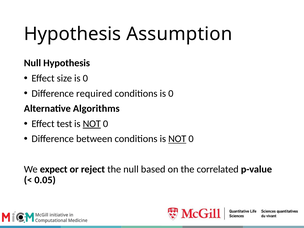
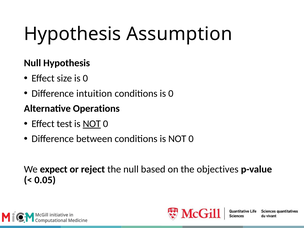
required: required -> intuition (94, 93)
Algorithms: Algorithms -> Operations (96, 109)
NOT underline: present -> none (177, 139)
correlated: correlated -> objectives (218, 169)
